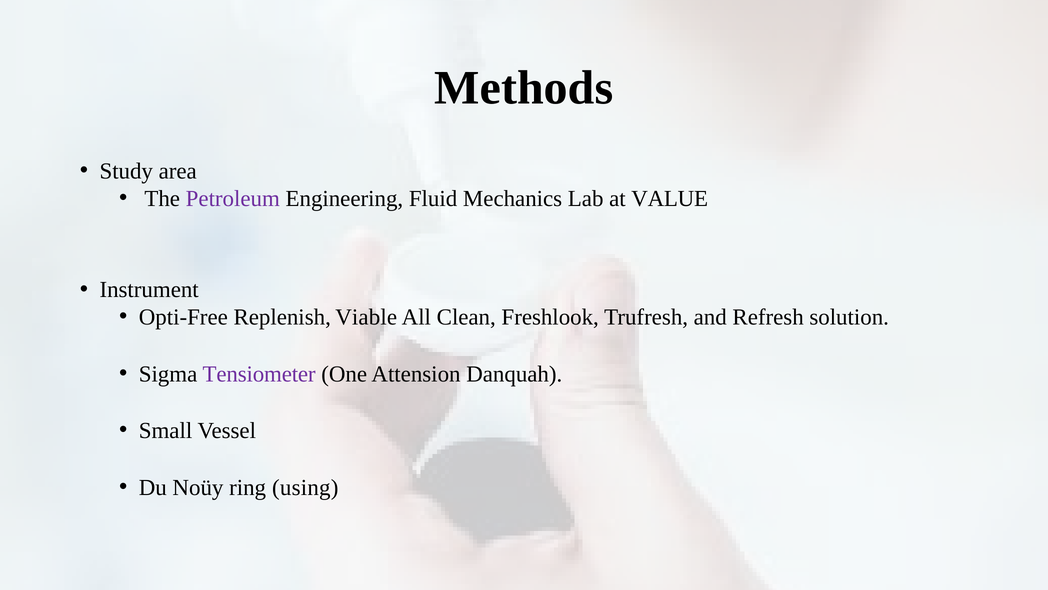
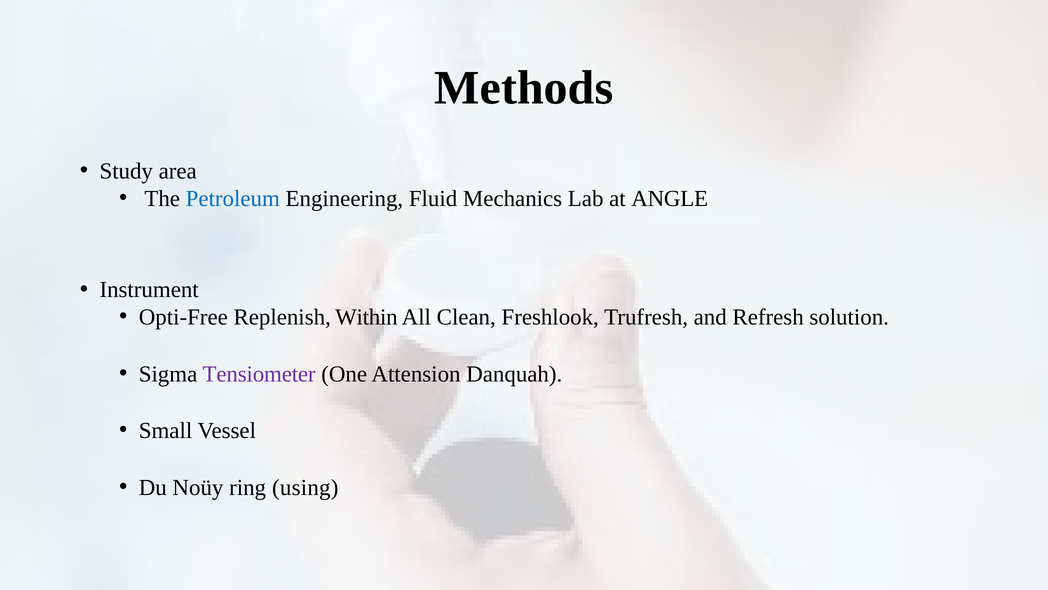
Petroleum colour: purple -> blue (233, 198)
VALUE: VALUE -> ANGLE (670, 198)
Viable: Viable -> Within (366, 317)
